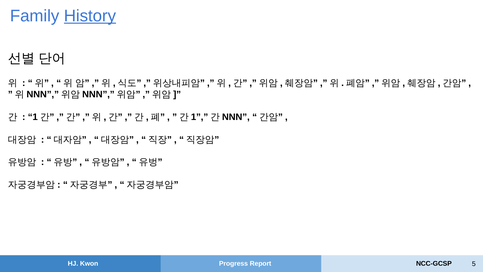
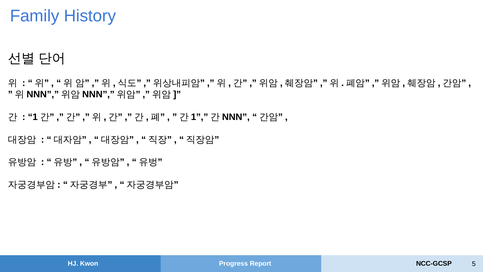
History underline: present -> none (90, 16)
